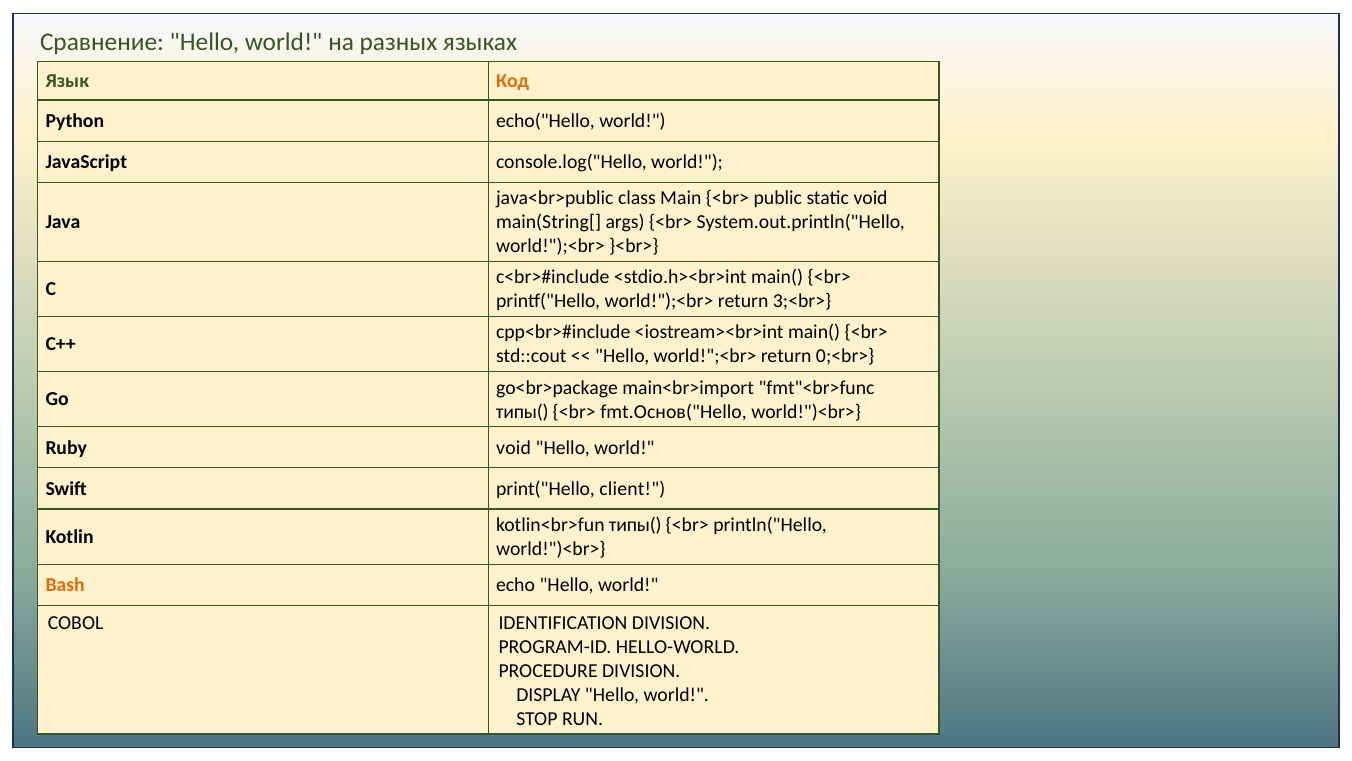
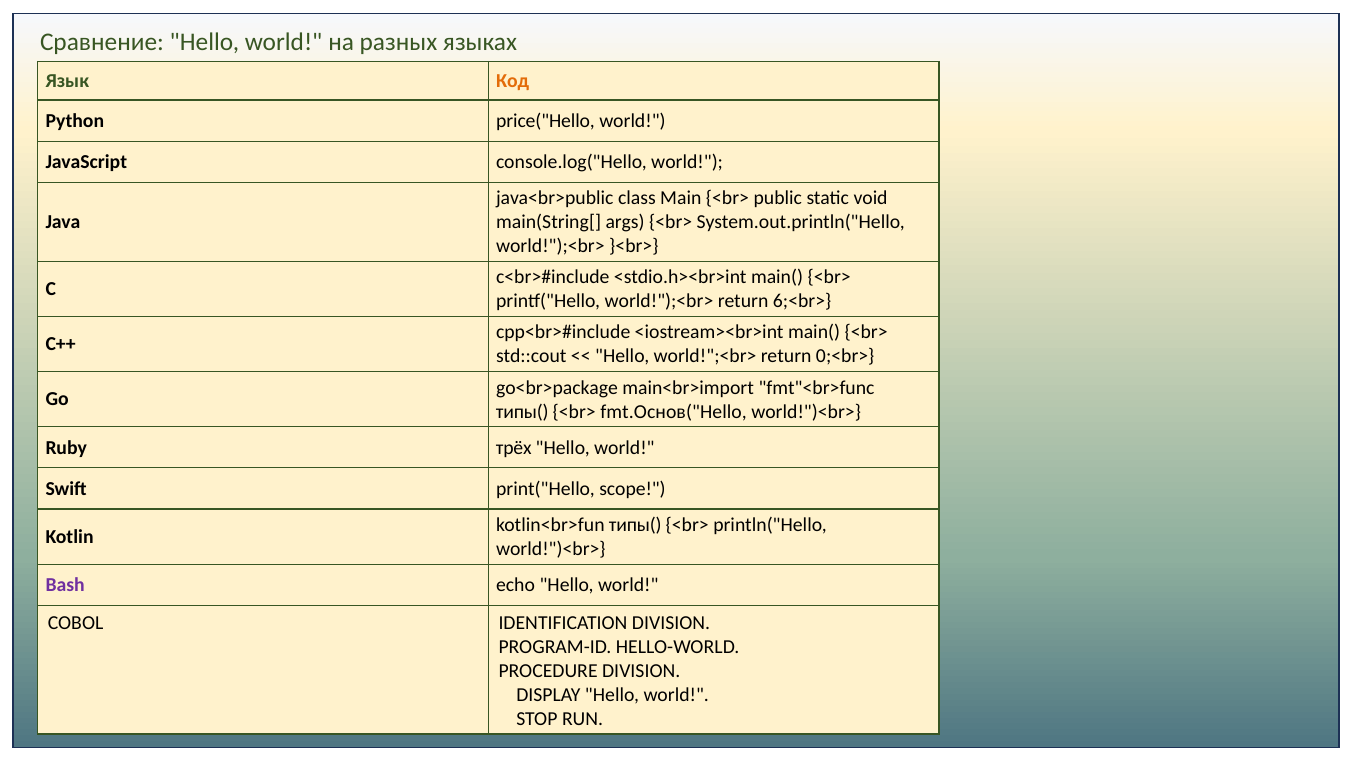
echo("Hello: echo("Hello -> price("Hello (546, 121)
3;<br>: 3;<br> -> 6;<br> (802, 301)
Ruby void: void -> трёх (514, 447)
client: client -> scope (633, 488)
Bash colour: orange -> purple (65, 585)
